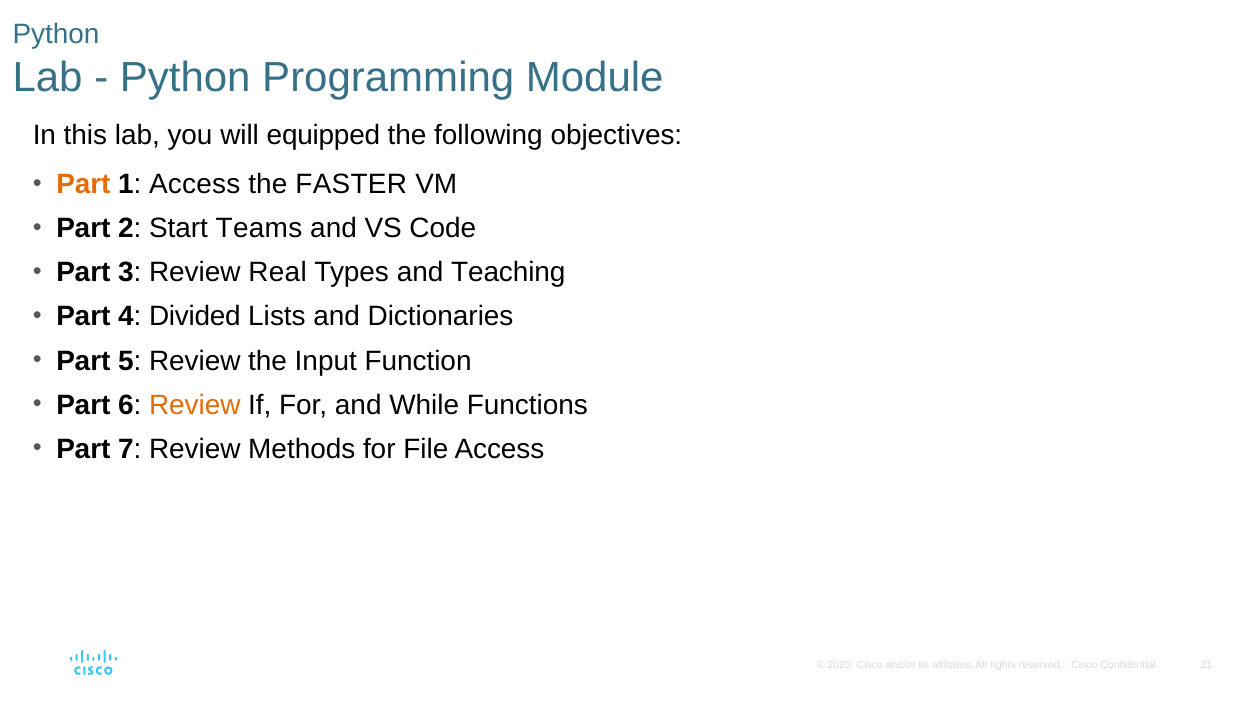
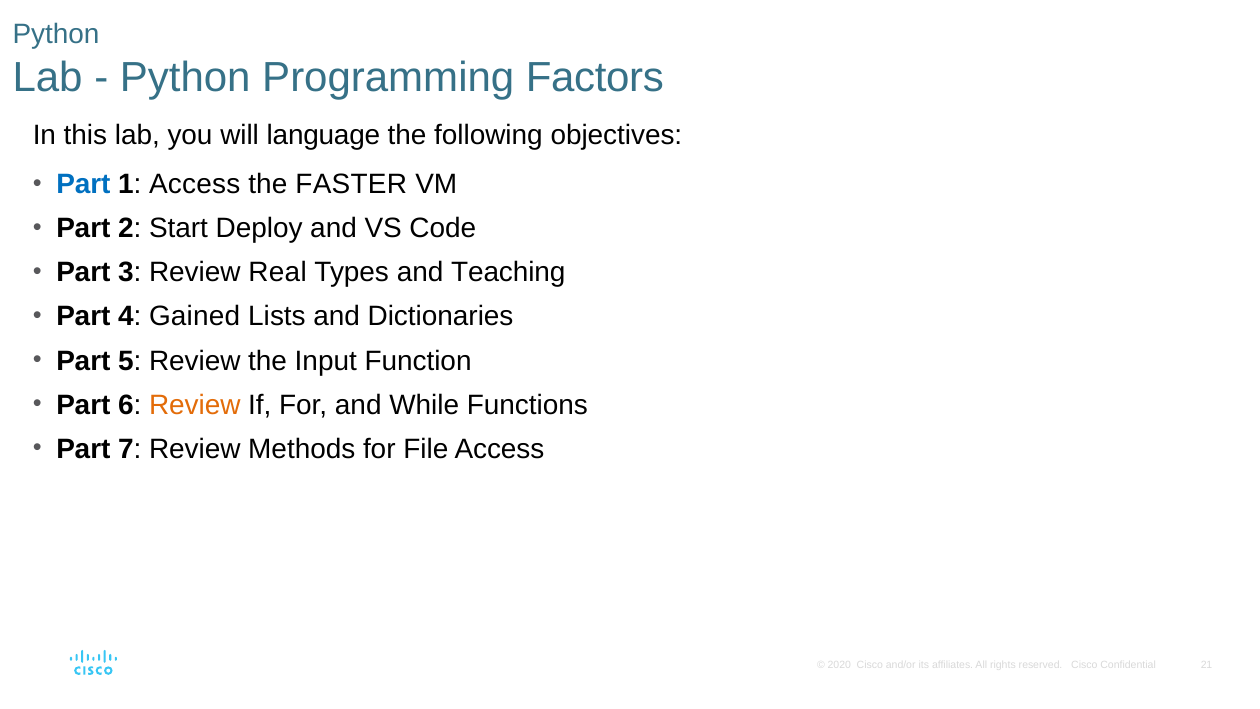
Module: Module -> Factors (595, 78)
equipped: equipped -> language (323, 135)
Part colour: orange -> blue (83, 184)
Teams: Teams -> Deploy (259, 228)
Divided: Divided -> Gained (195, 317)
